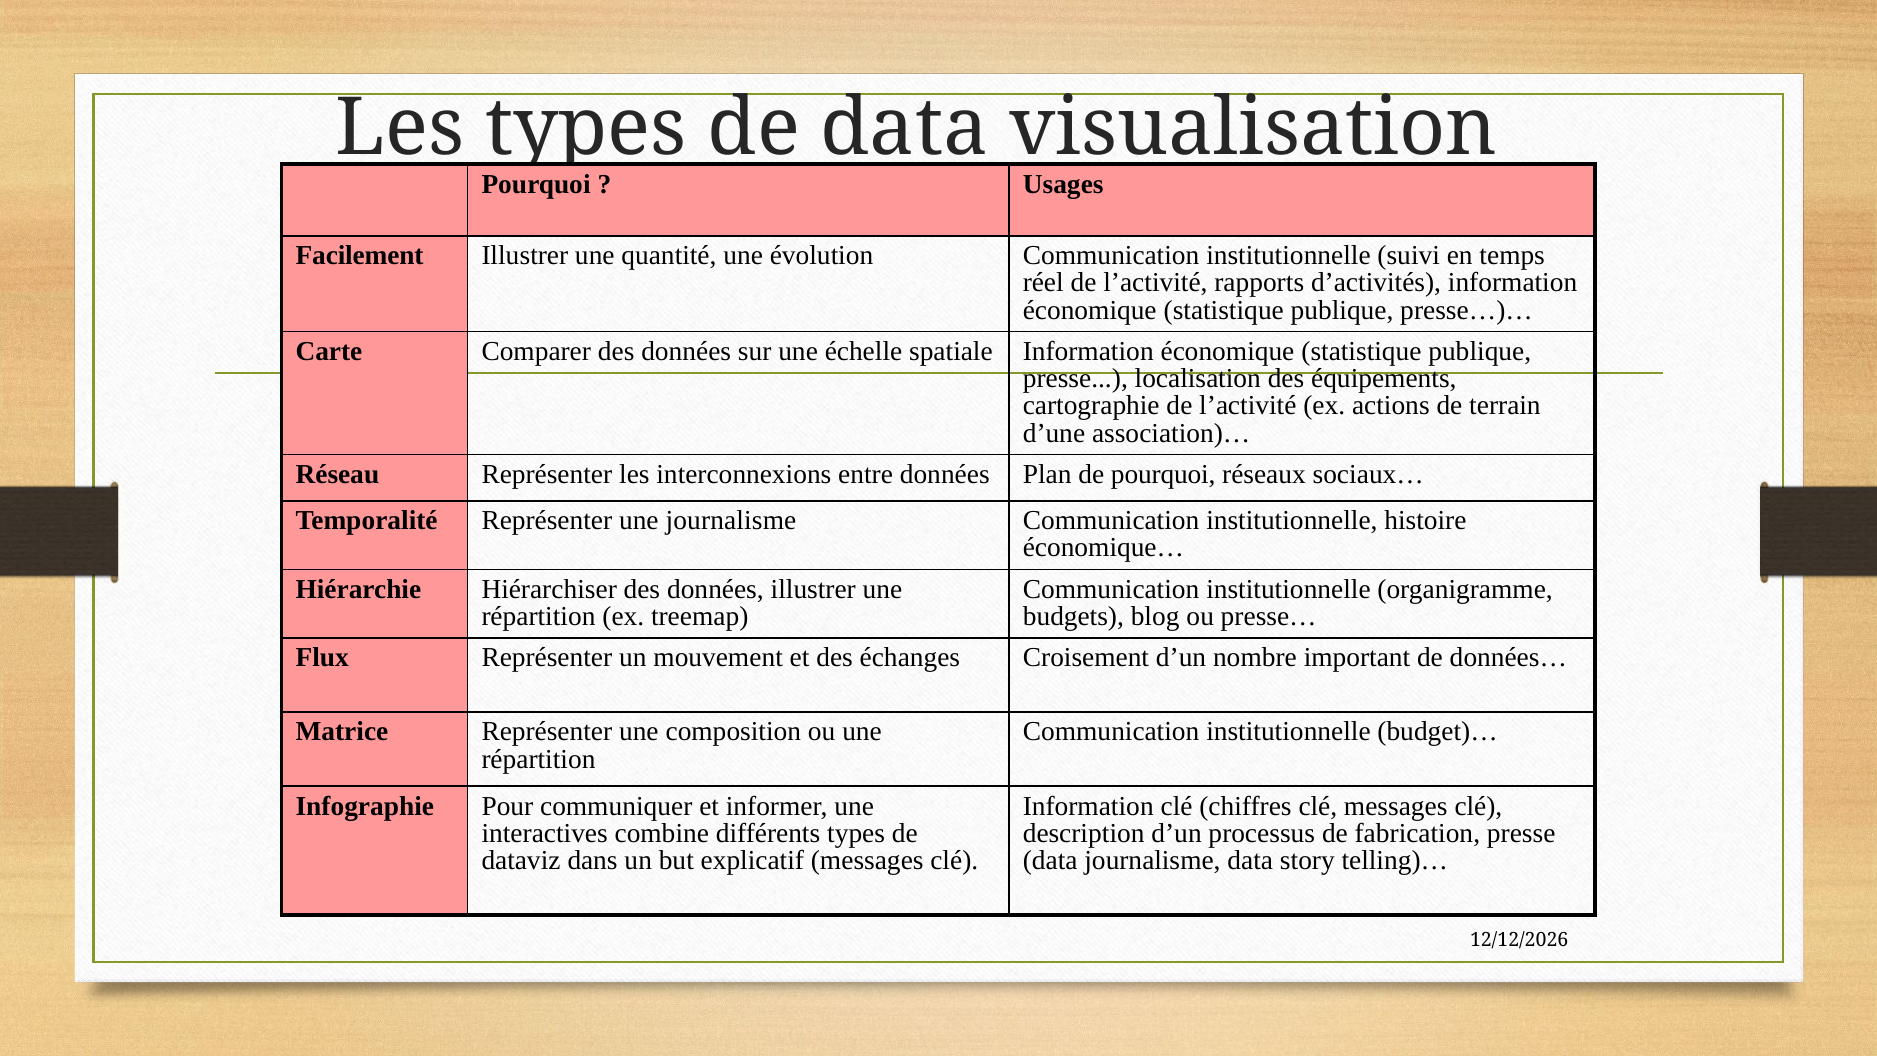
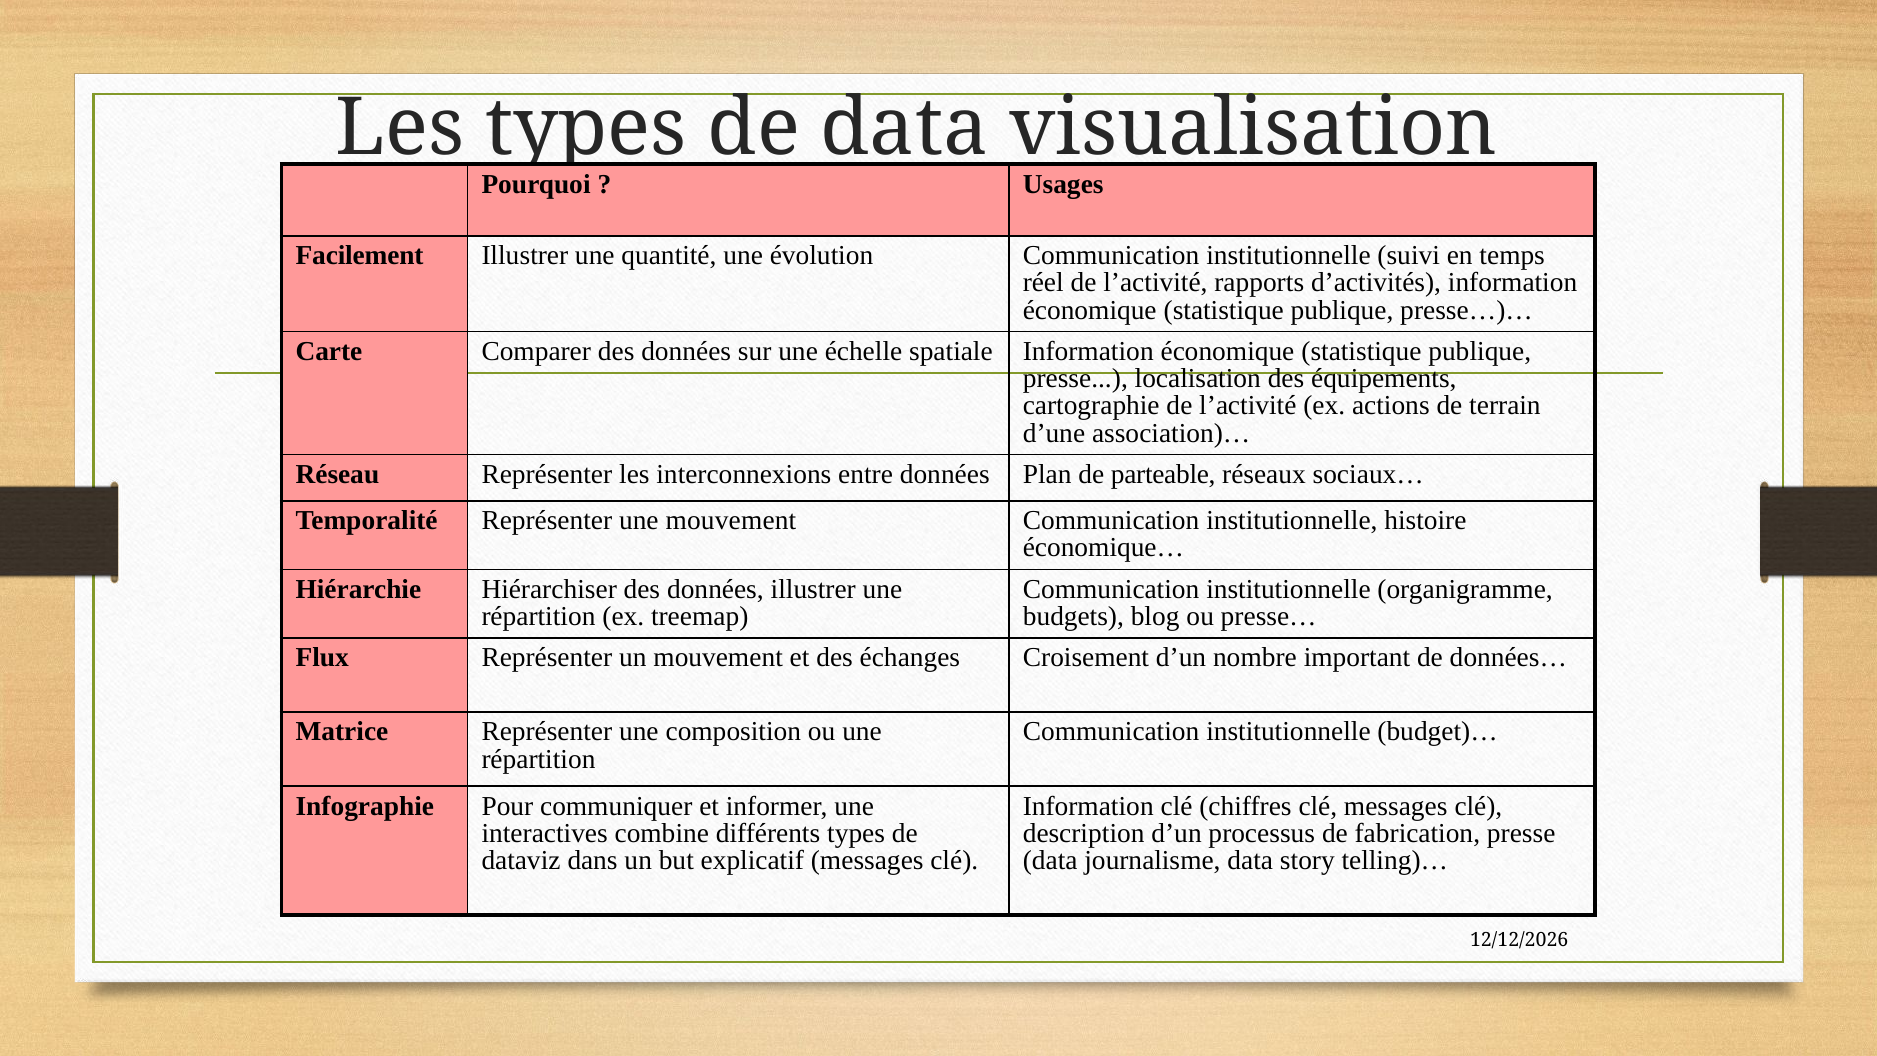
de pourquoi: pourquoi -> parteable (1163, 474)
une journalisme: journalisme -> mouvement (731, 521)
